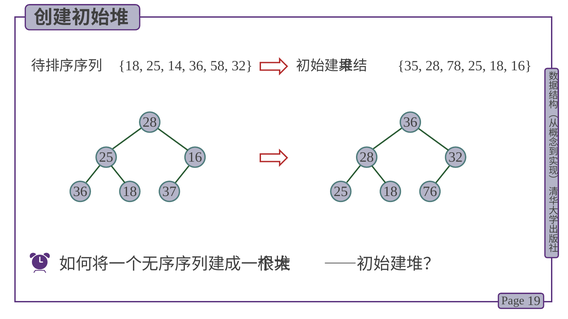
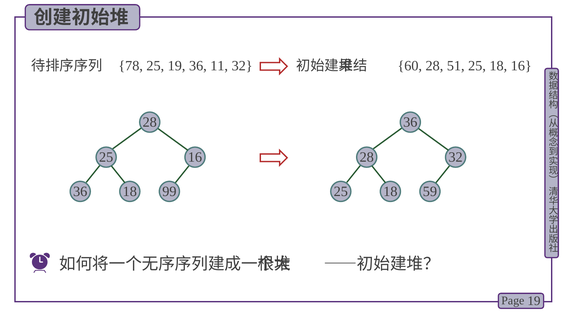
18: 18 -> 78 (131, 66)
25 14: 14 -> 19 (177, 66)
58: 58 -> 11 (219, 66)
35: 35 -> 60 (410, 66)
78: 78 -> 51 (456, 66)
37: 37 -> 99 (169, 192)
76: 76 -> 59 (430, 192)
